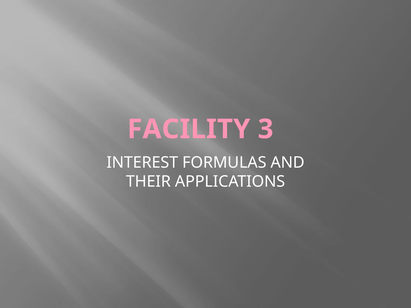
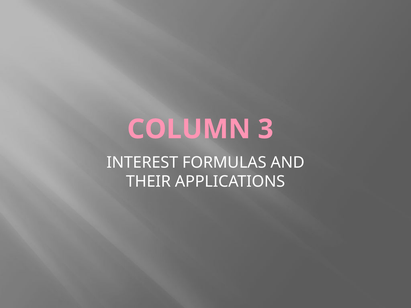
FACILITY: FACILITY -> COLUMN (189, 129)
